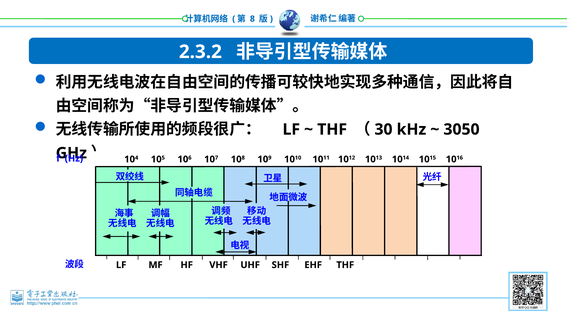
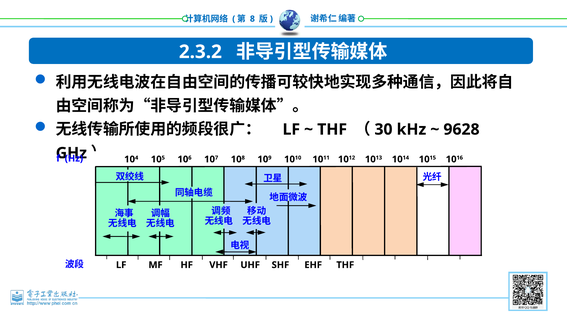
3050: 3050 -> 9628 (462, 129)
